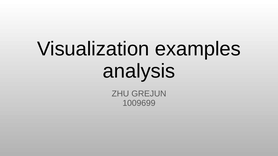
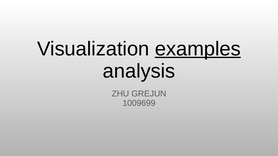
examples underline: none -> present (198, 49)
